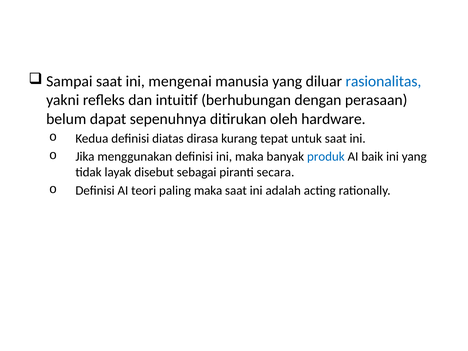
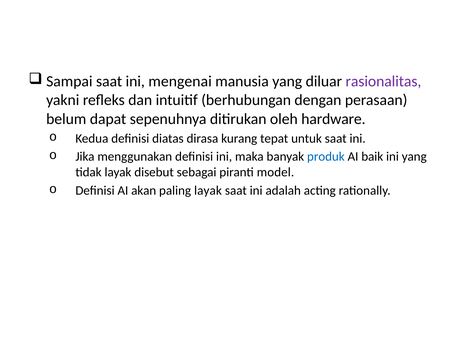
rasionalitas colour: blue -> purple (383, 81)
secara: secara -> model (275, 172)
teori: teori -> akan (144, 190)
paling maka: maka -> layak (208, 190)
